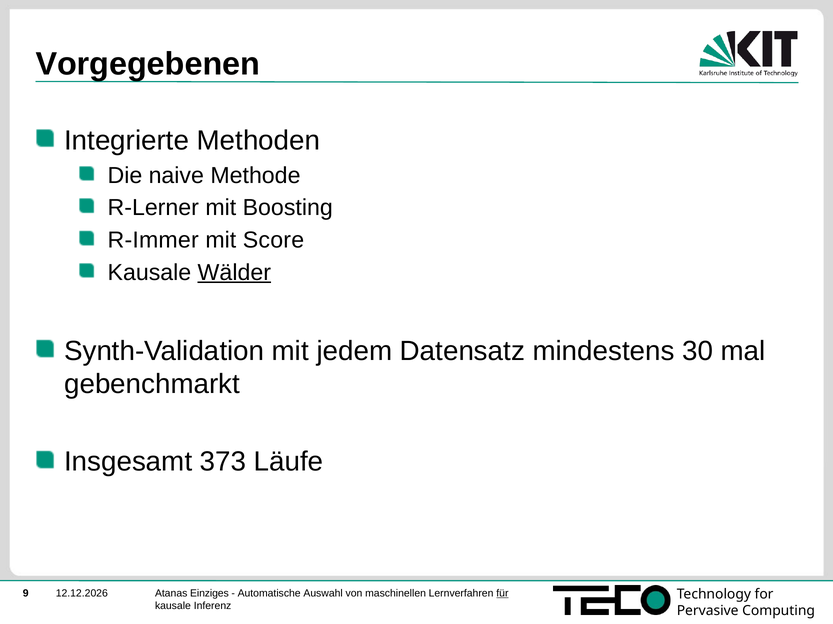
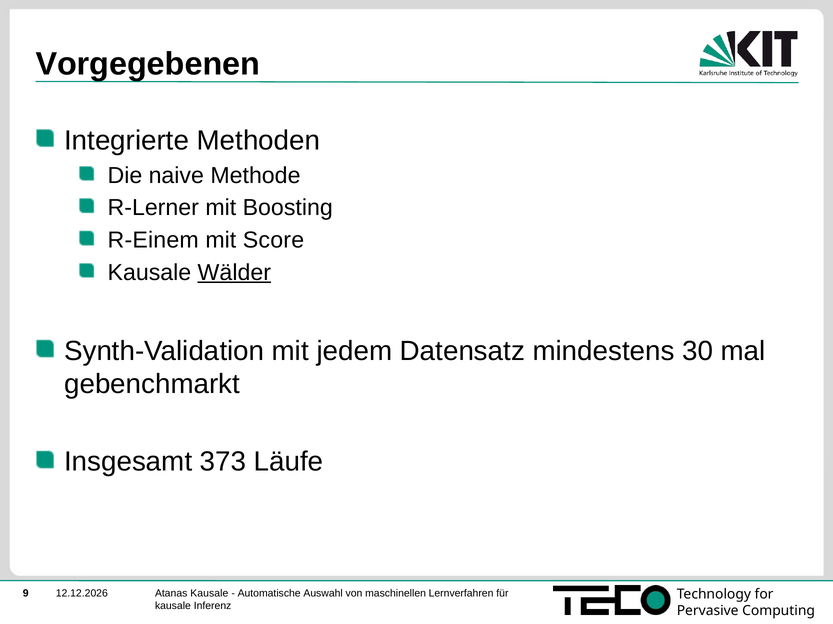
R-Immer: R-Immer -> R-Einem (153, 240)
Atanas Einziges: Einziges -> Kausale (209, 594)
für underline: present -> none (502, 594)
